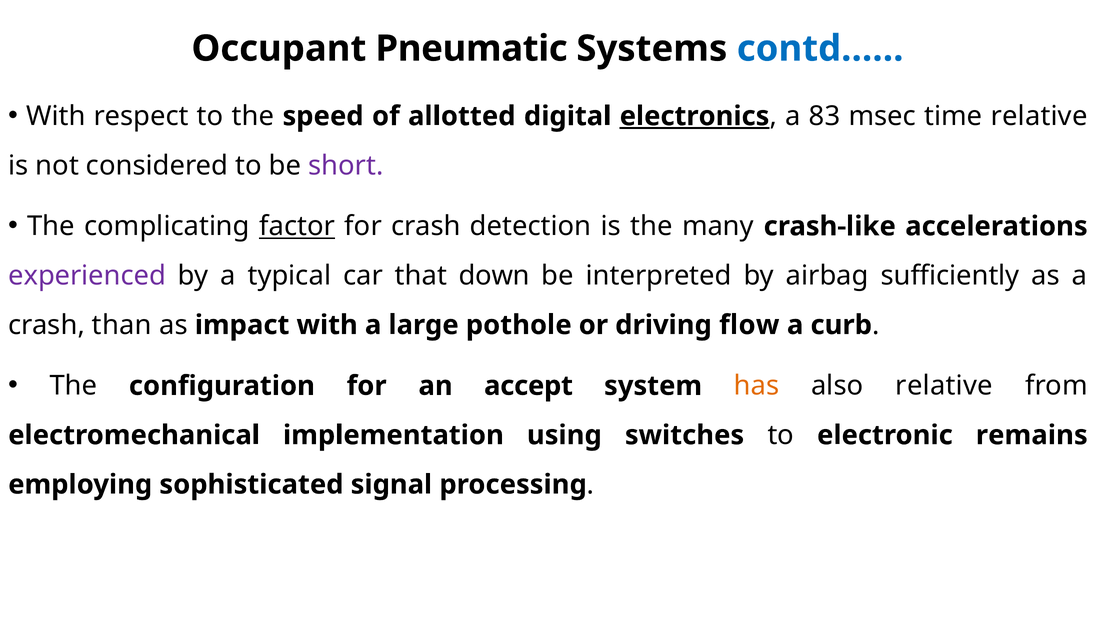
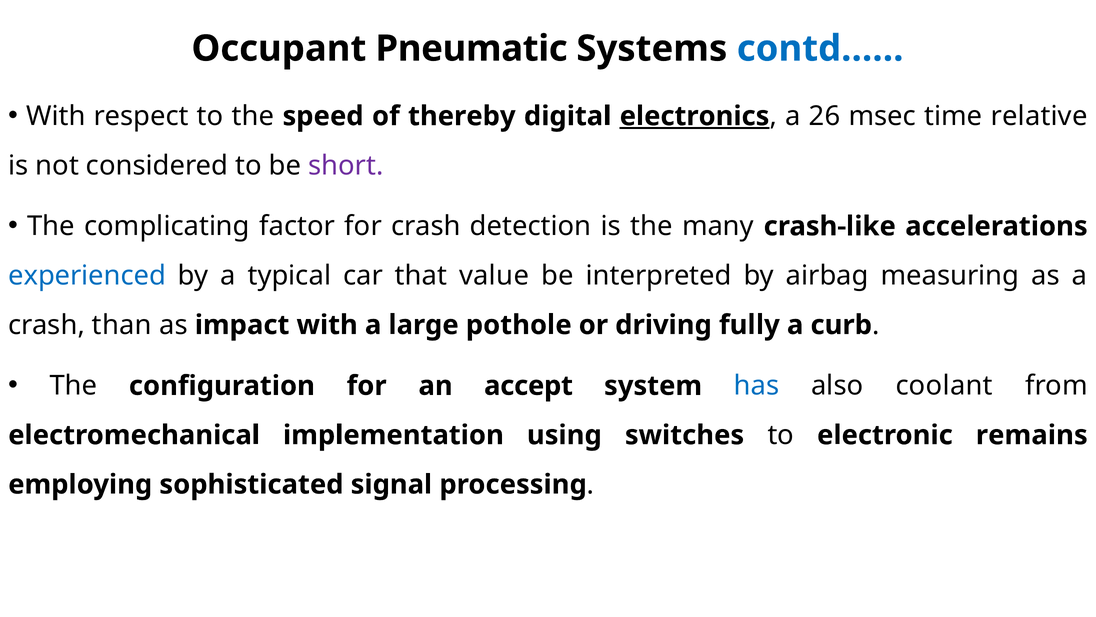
allotted: allotted -> thereby (462, 116)
83: 83 -> 26 (825, 116)
factor underline: present -> none (297, 226)
experienced colour: purple -> blue (87, 275)
down: down -> value (494, 275)
sufficiently: sufficiently -> measuring (950, 275)
flow: flow -> fully (749, 325)
has colour: orange -> blue (757, 386)
also relative: relative -> coolant (944, 386)
